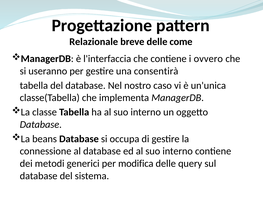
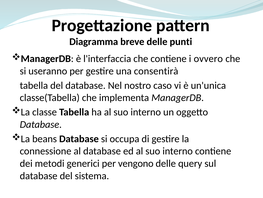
Relazionale: Relazionale -> Diagramma (94, 42)
come: come -> punti (181, 42)
modifica: modifica -> vengono (136, 163)
